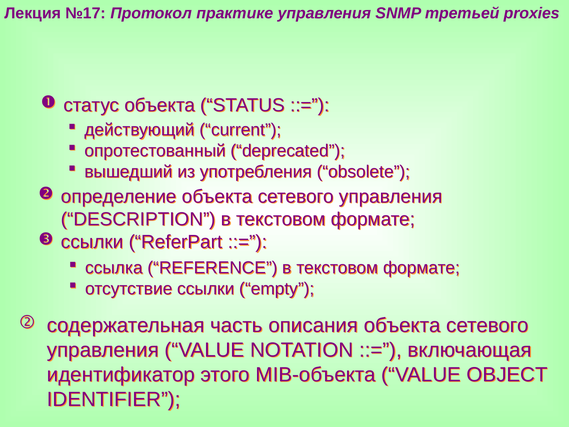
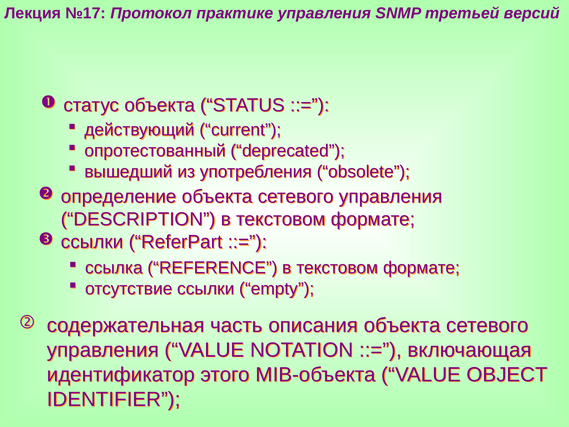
proxies: proxies -> версий (532, 13)
